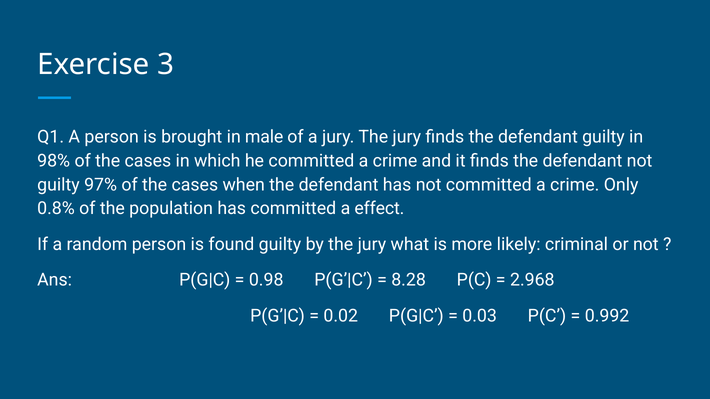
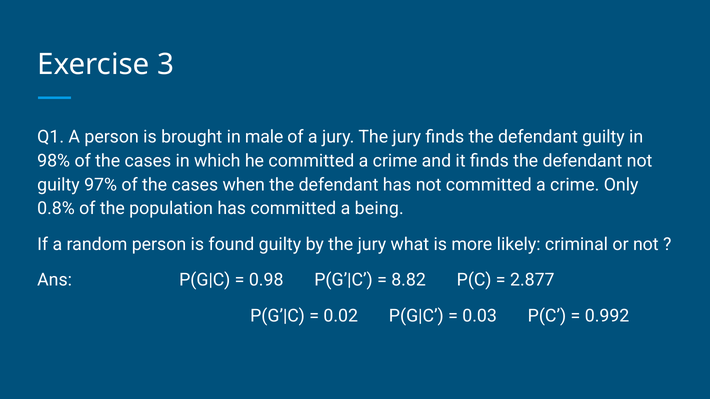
effect: effect -> being (379, 209)
8.28: 8.28 -> 8.82 (409, 280)
2.968: 2.968 -> 2.877 (532, 280)
